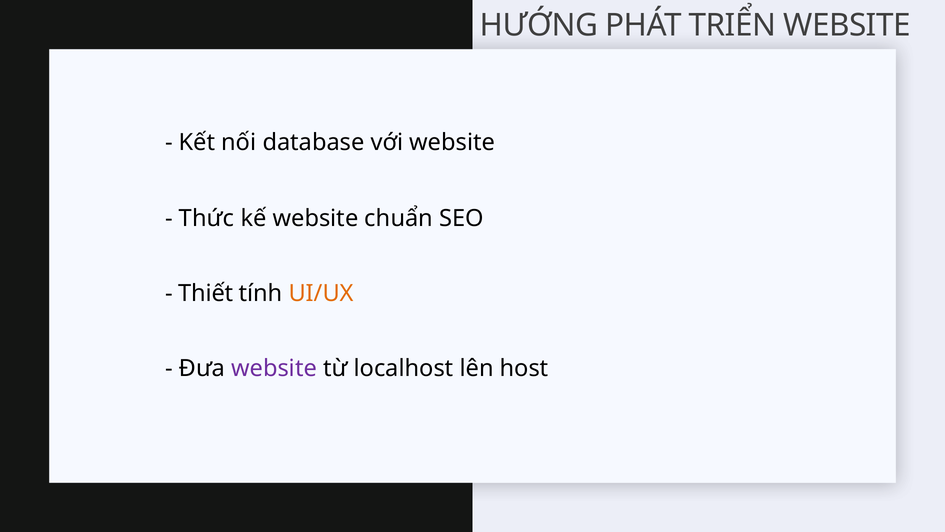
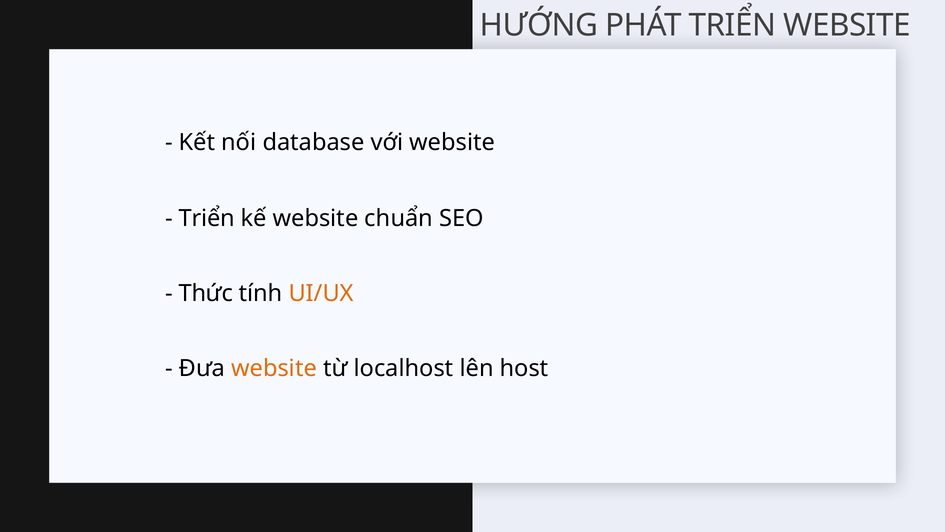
Thức: Thức -> Triển (207, 218)
Thiết: Thiết -> Thức (206, 293)
website colour: purple -> orange (274, 368)
